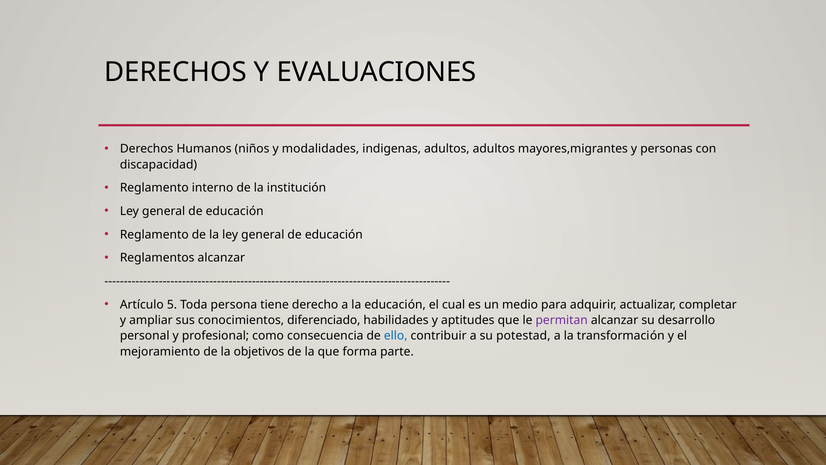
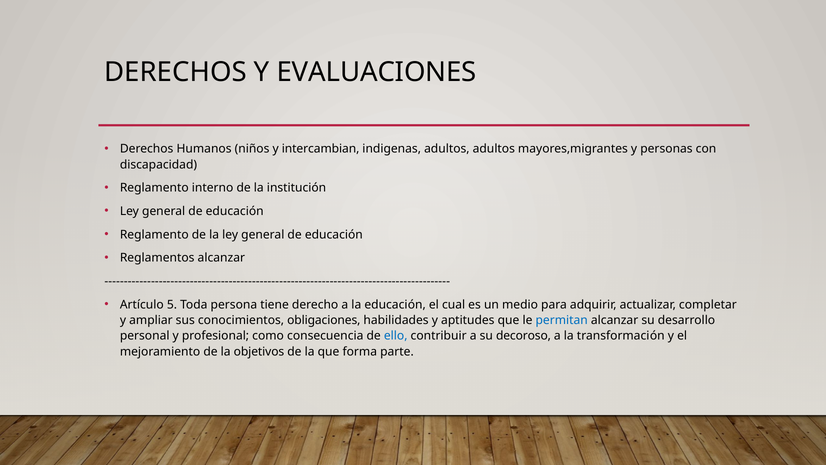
modalidades: modalidades -> intercambian (321, 149)
diferenciado: diferenciado -> obligaciones (324, 320)
permitan colour: purple -> blue (562, 320)
potestad: potestad -> decoroso (523, 336)
